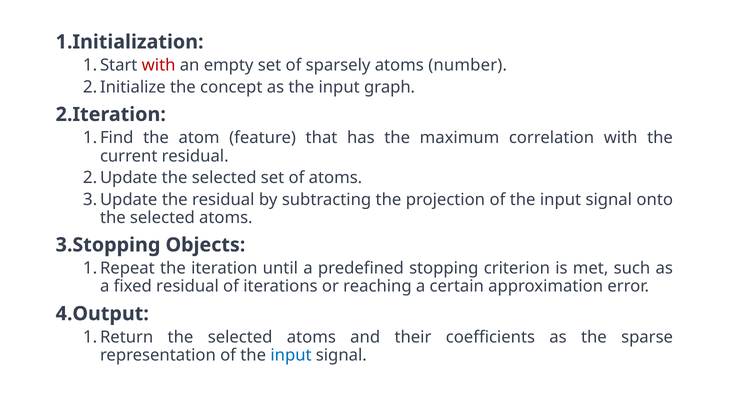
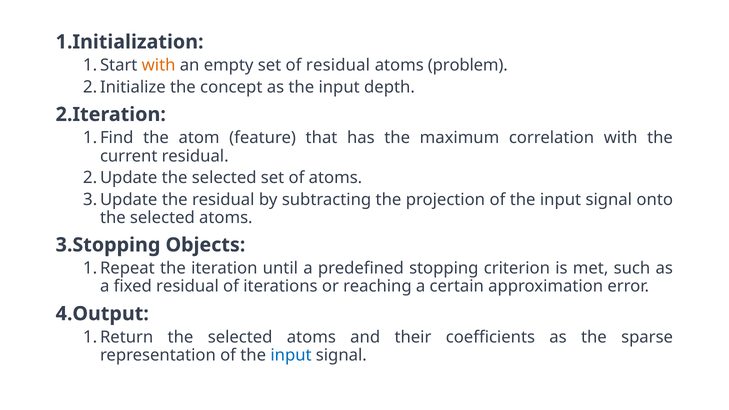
with colour: red -> orange (159, 65)
of sparsely: sparsely -> residual (338, 65)
number: number -> problem (468, 65)
graph: graph -> depth (389, 87)
